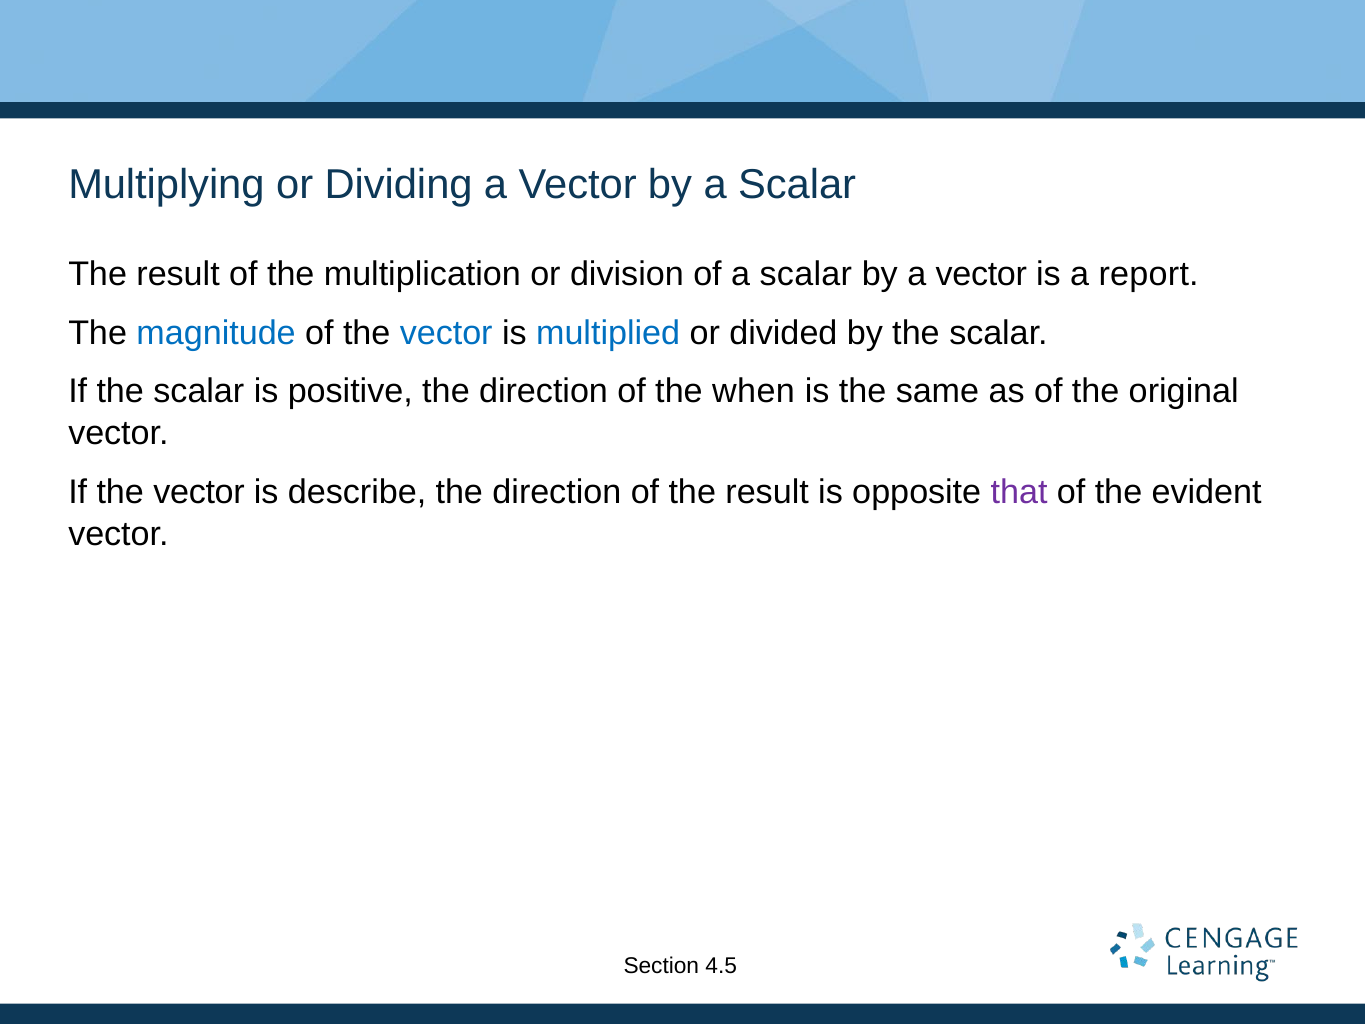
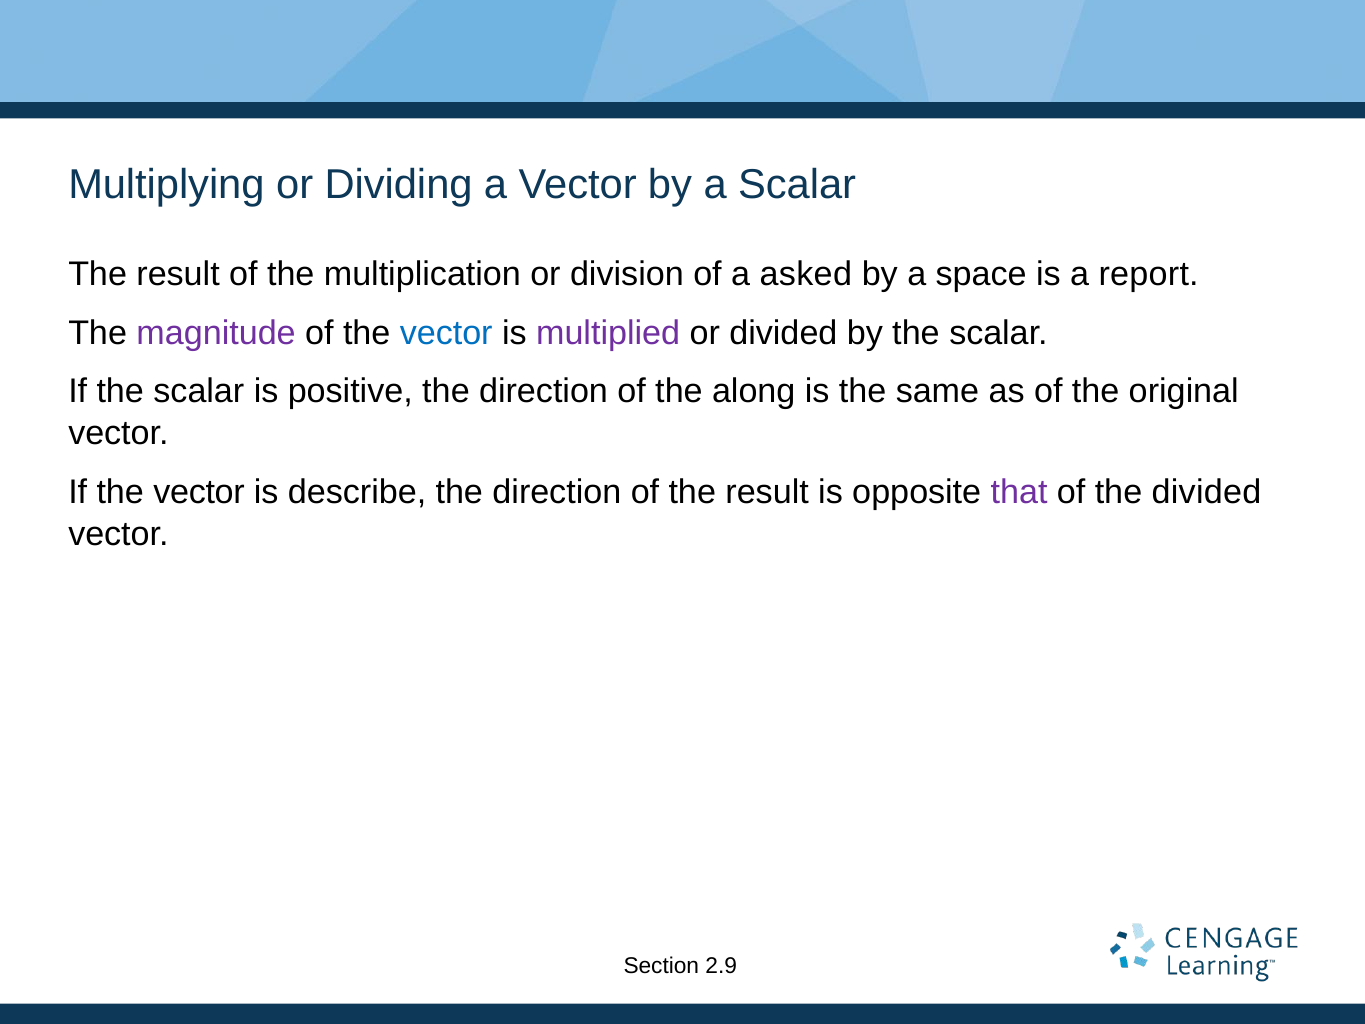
of a scalar: scalar -> asked (806, 274)
by a vector: vector -> space (981, 274)
magnitude colour: blue -> purple (216, 333)
multiplied colour: blue -> purple (608, 333)
when: when -> along (754, 391)
the evident: evident -> divided (1206, 492)
4.5: 4.5 -> 2.9 (721, 966)
